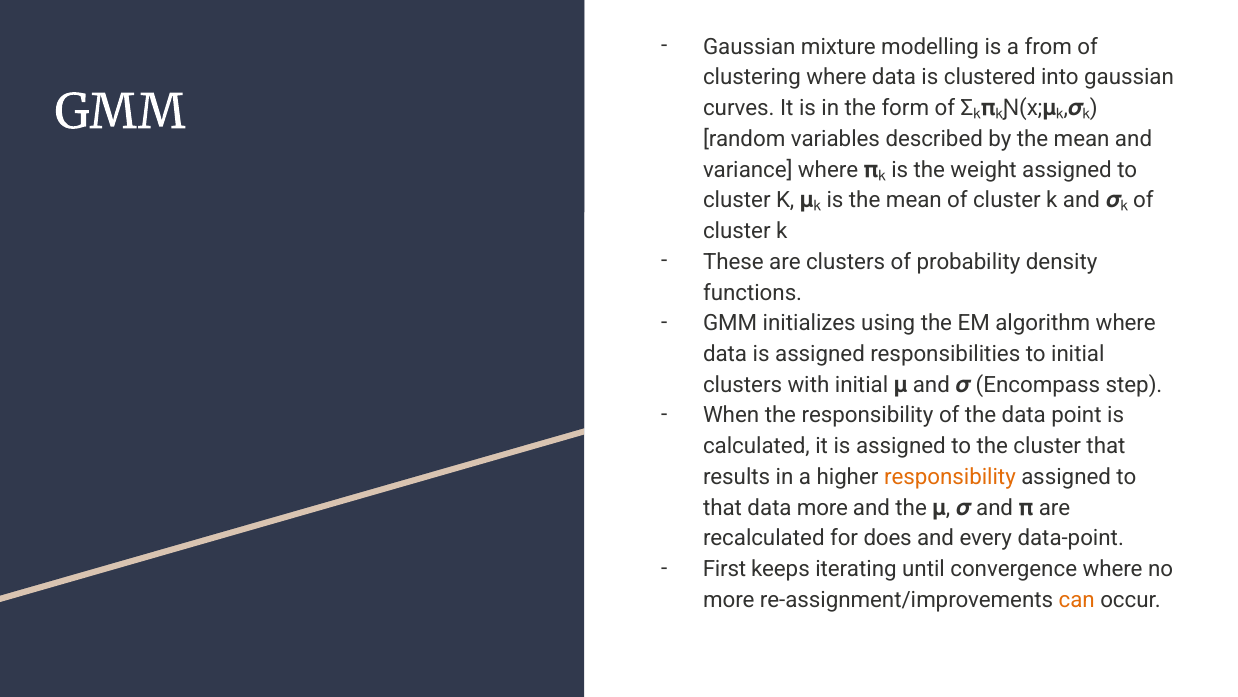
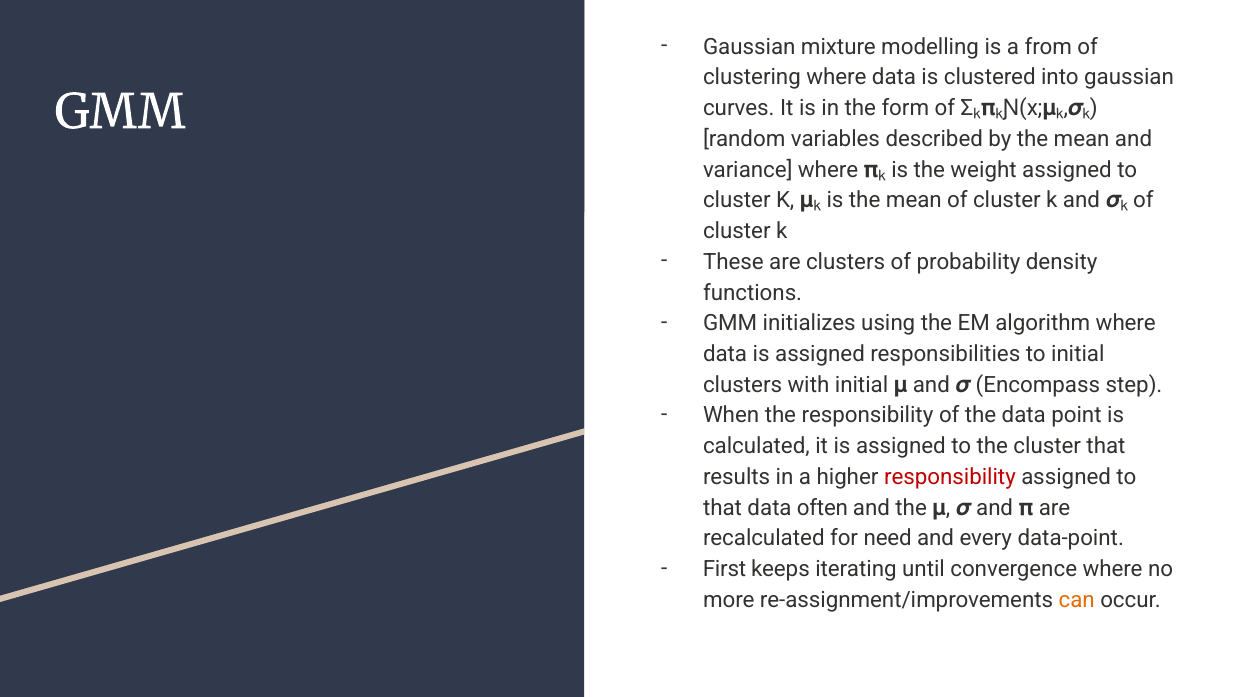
responsibility colour: orange -> red (950, 477)
data more: more -> often (822, 507)
does: does -> need (888, 538)
